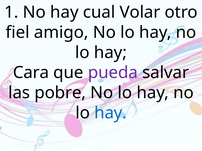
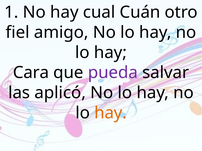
Volar: Volar -> Cuán (140, 12)
pobre: pobre -> aplicó (60, 93)
hay colour: blue -> orange (111, 113)
